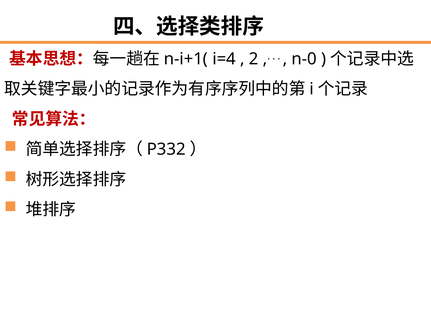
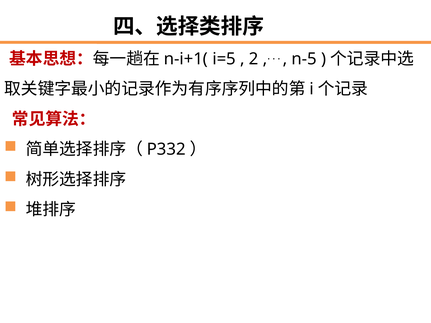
i=4: i=4 -> i=5 (224, 59)
n-0: n-0 -> n-5 (304, 59)
